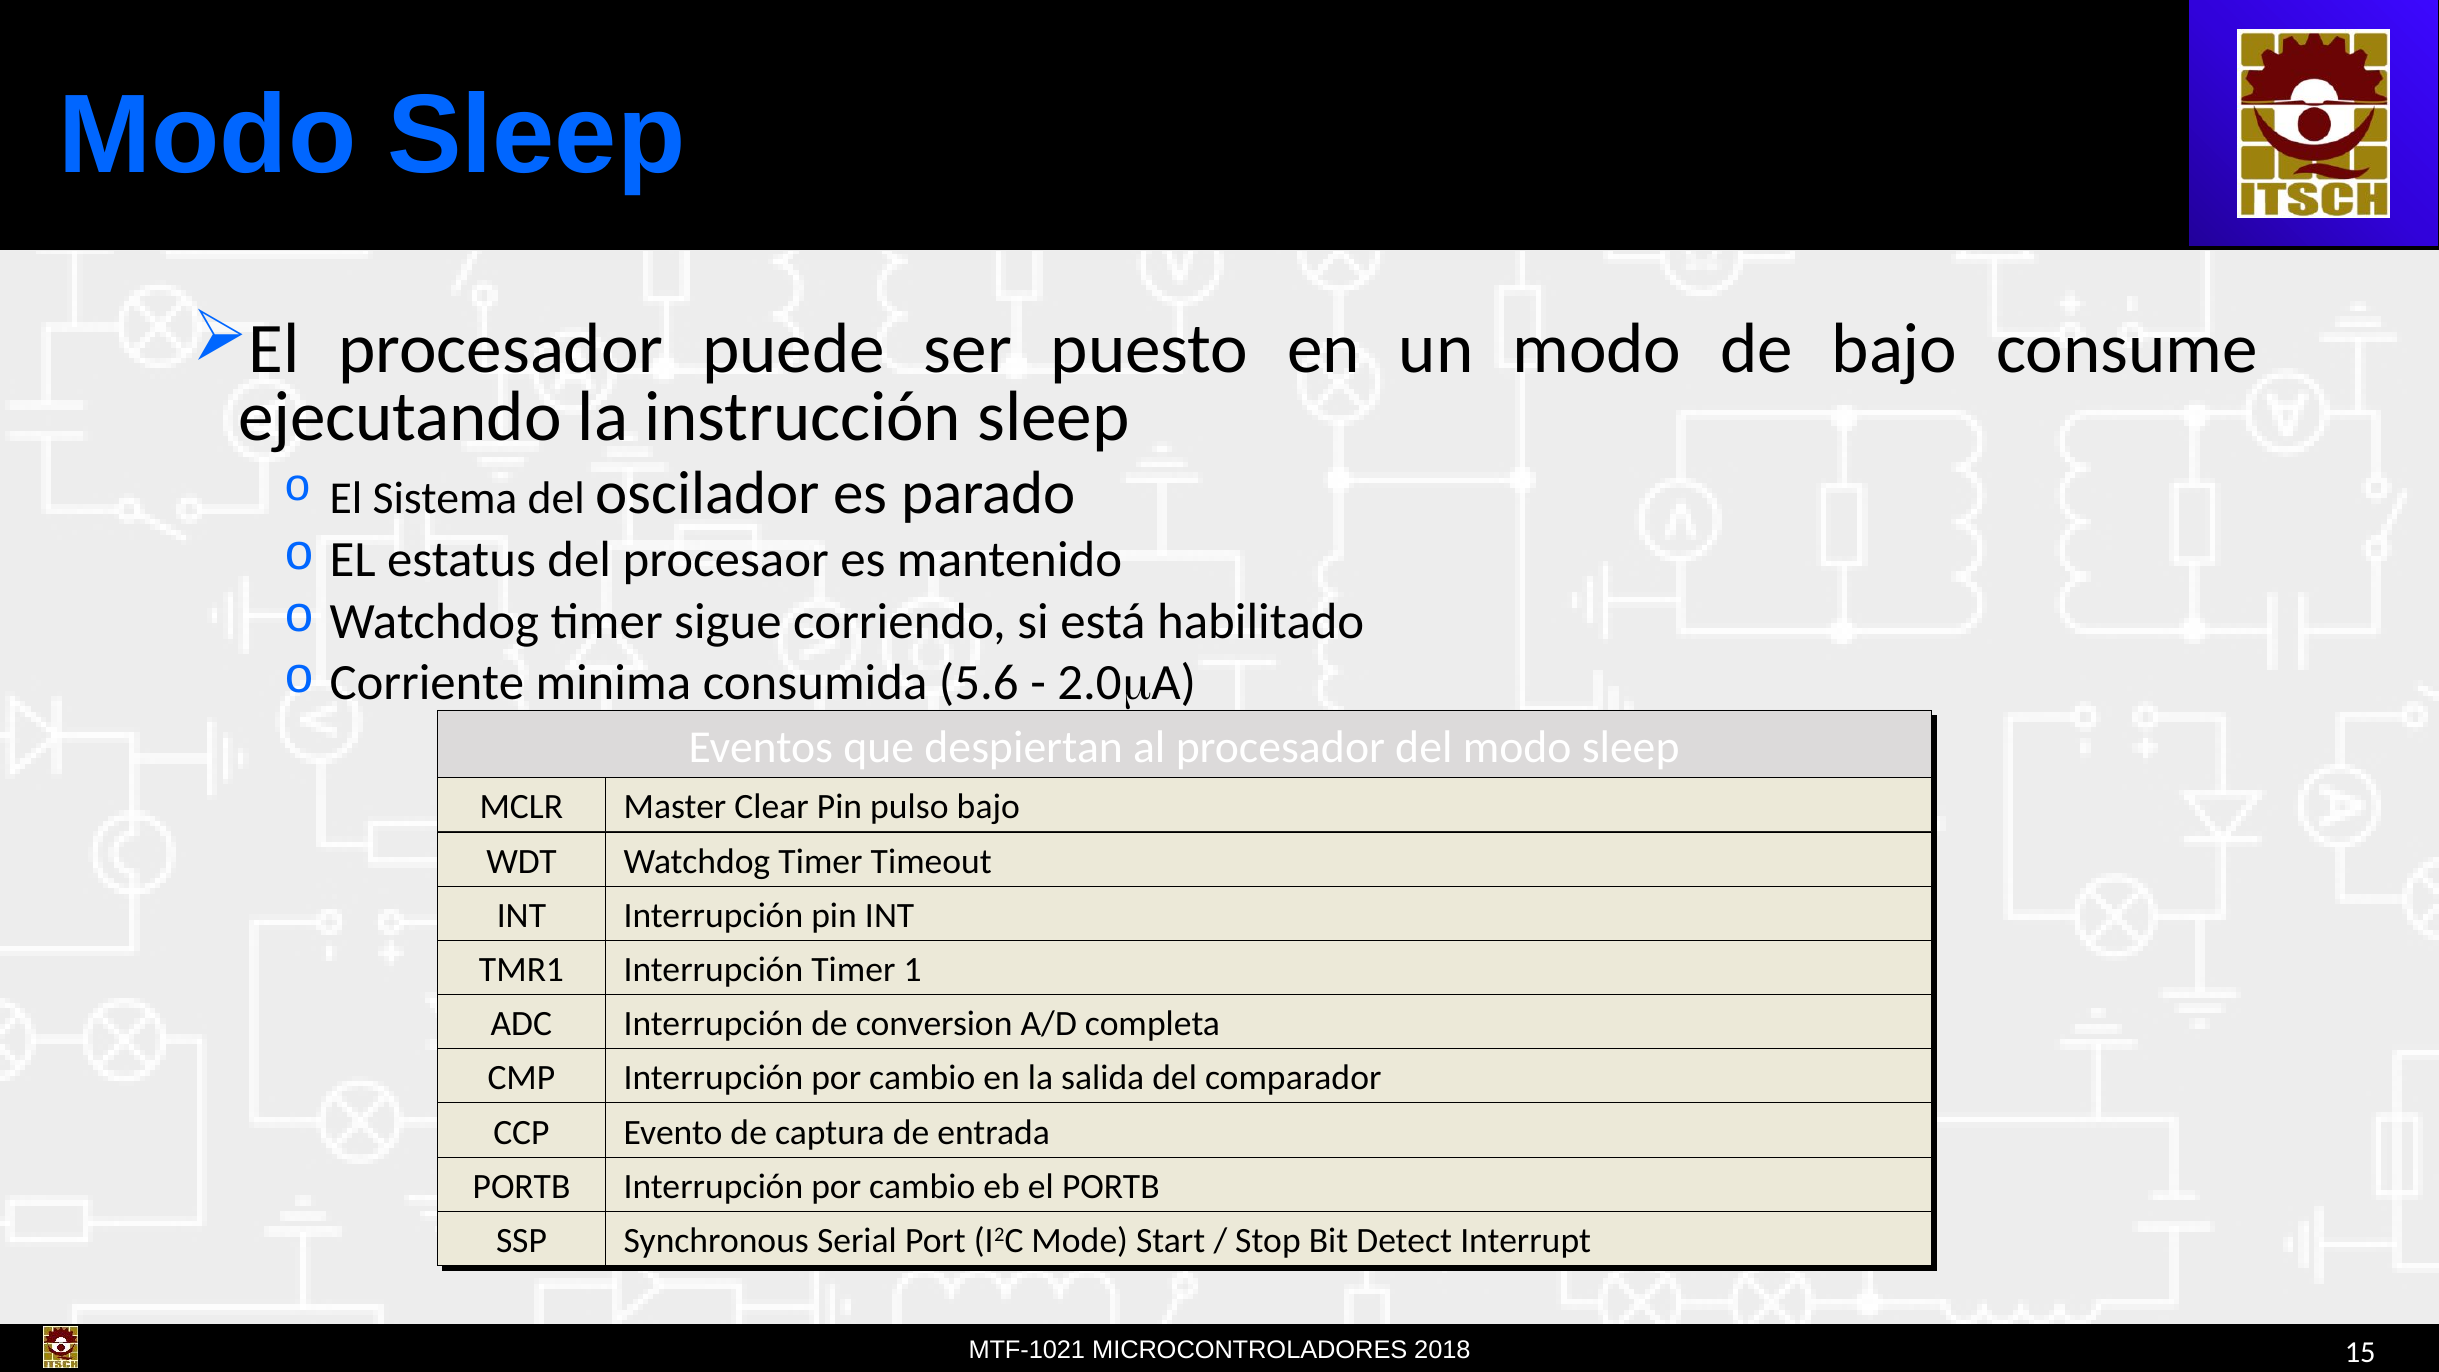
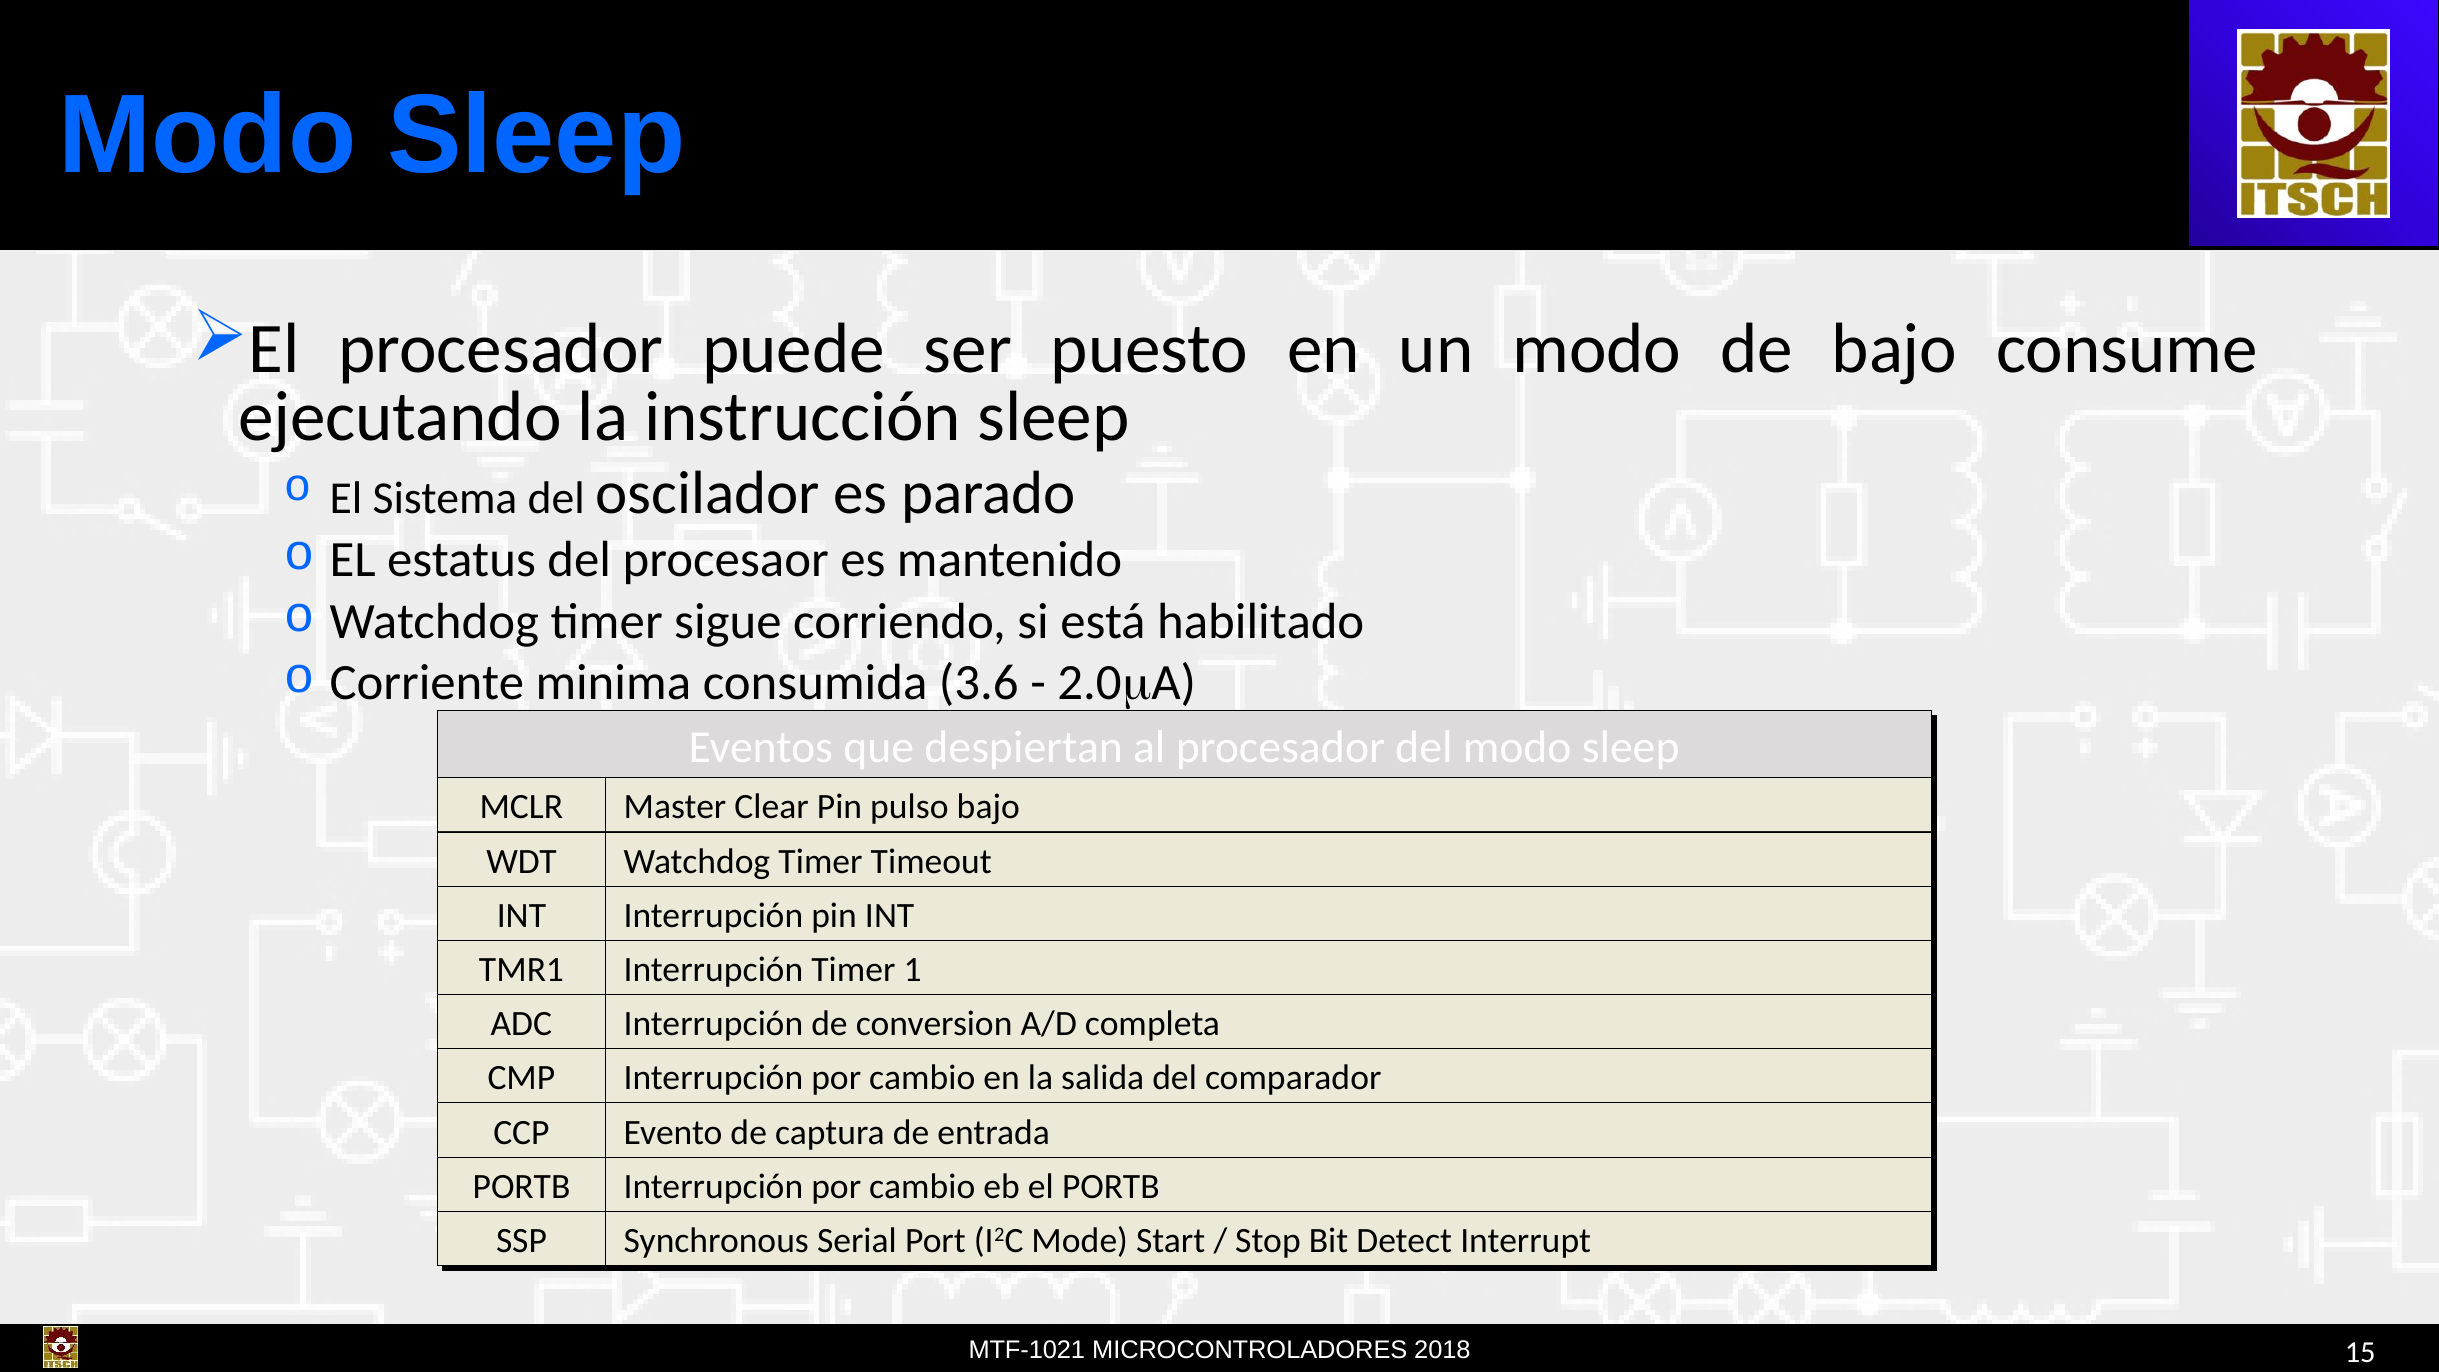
5.6: 5.6 -> 3.6 (979, 683)
